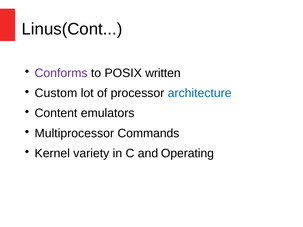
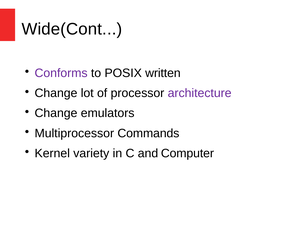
Linus(Cont: Linus(Cont -> Wide(Cont (72, 29)
Custom: Custom -> Change (56, 93)
architecture colour: blue -> purple (200, 93)
Content: Content -> Change (56, 113)
Operating: Operating -> Computer (187, 153)
